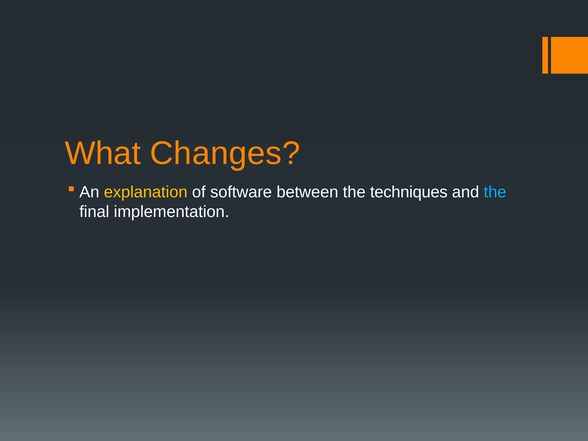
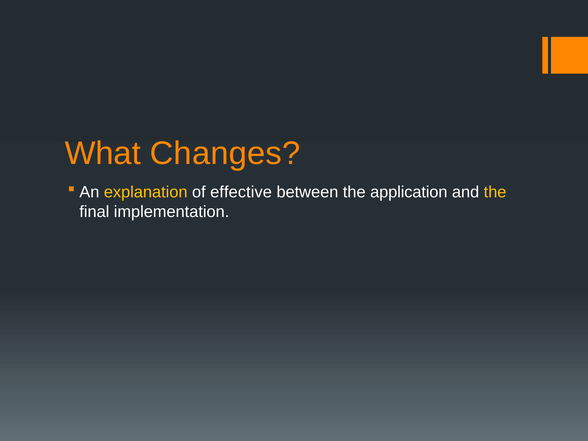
software: software -> effective (241, 192)
techniques: techniques -> application (409, 192)
the colour: light blue -> yellow (495, 192)
